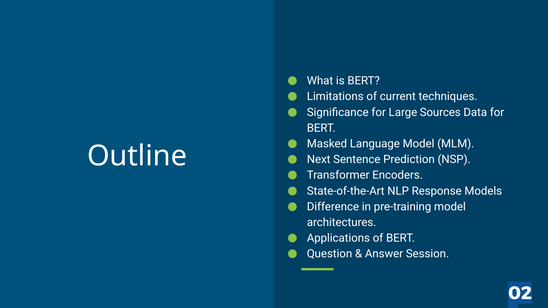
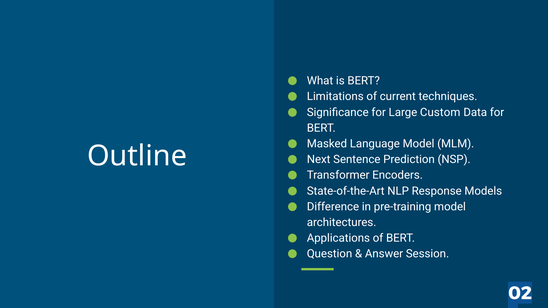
Sources: Sources -> Custom (440, 112)
